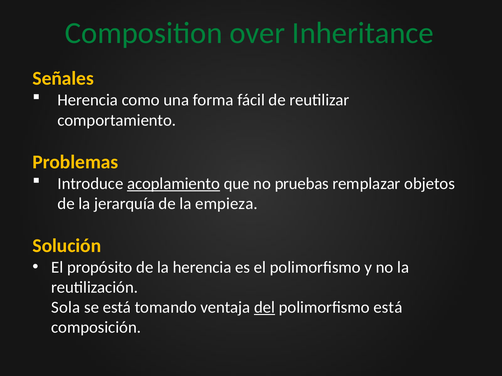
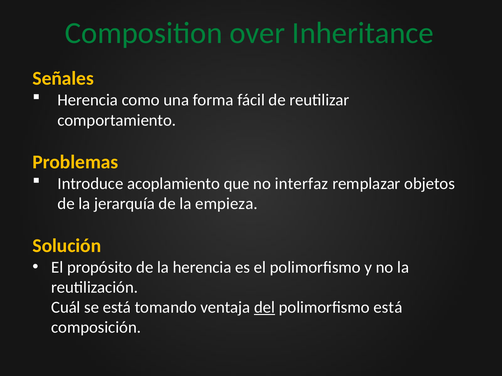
acoplamiento underline: present -> none (174, 184)
pruebas: pruebas -> interfaz (302, 184)
Sola: Sola -> Cuál (66, 308)
